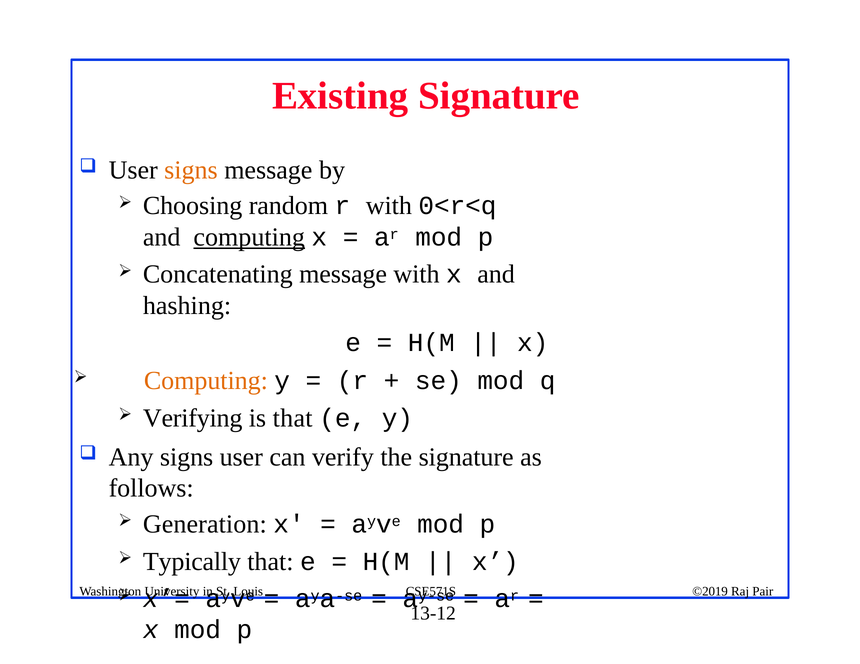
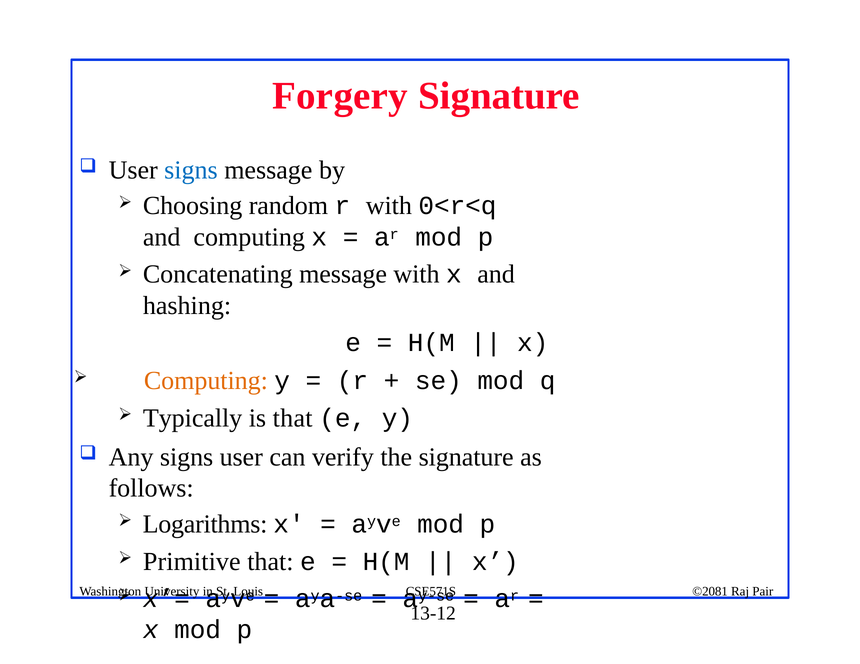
Existing: Existing -> Forgery (340, 96)
signs colour: orange -> blue (191, 170)
computing underline: present -> none (249, 237)
Verifying: Verifying -> Typically (193, 418)
Generation: Generation -> Logarithms (205, 524)
Typically: Typically -> Primitive (192, 562)
©2019: ©2019 -> ©2081 (710, 592)
